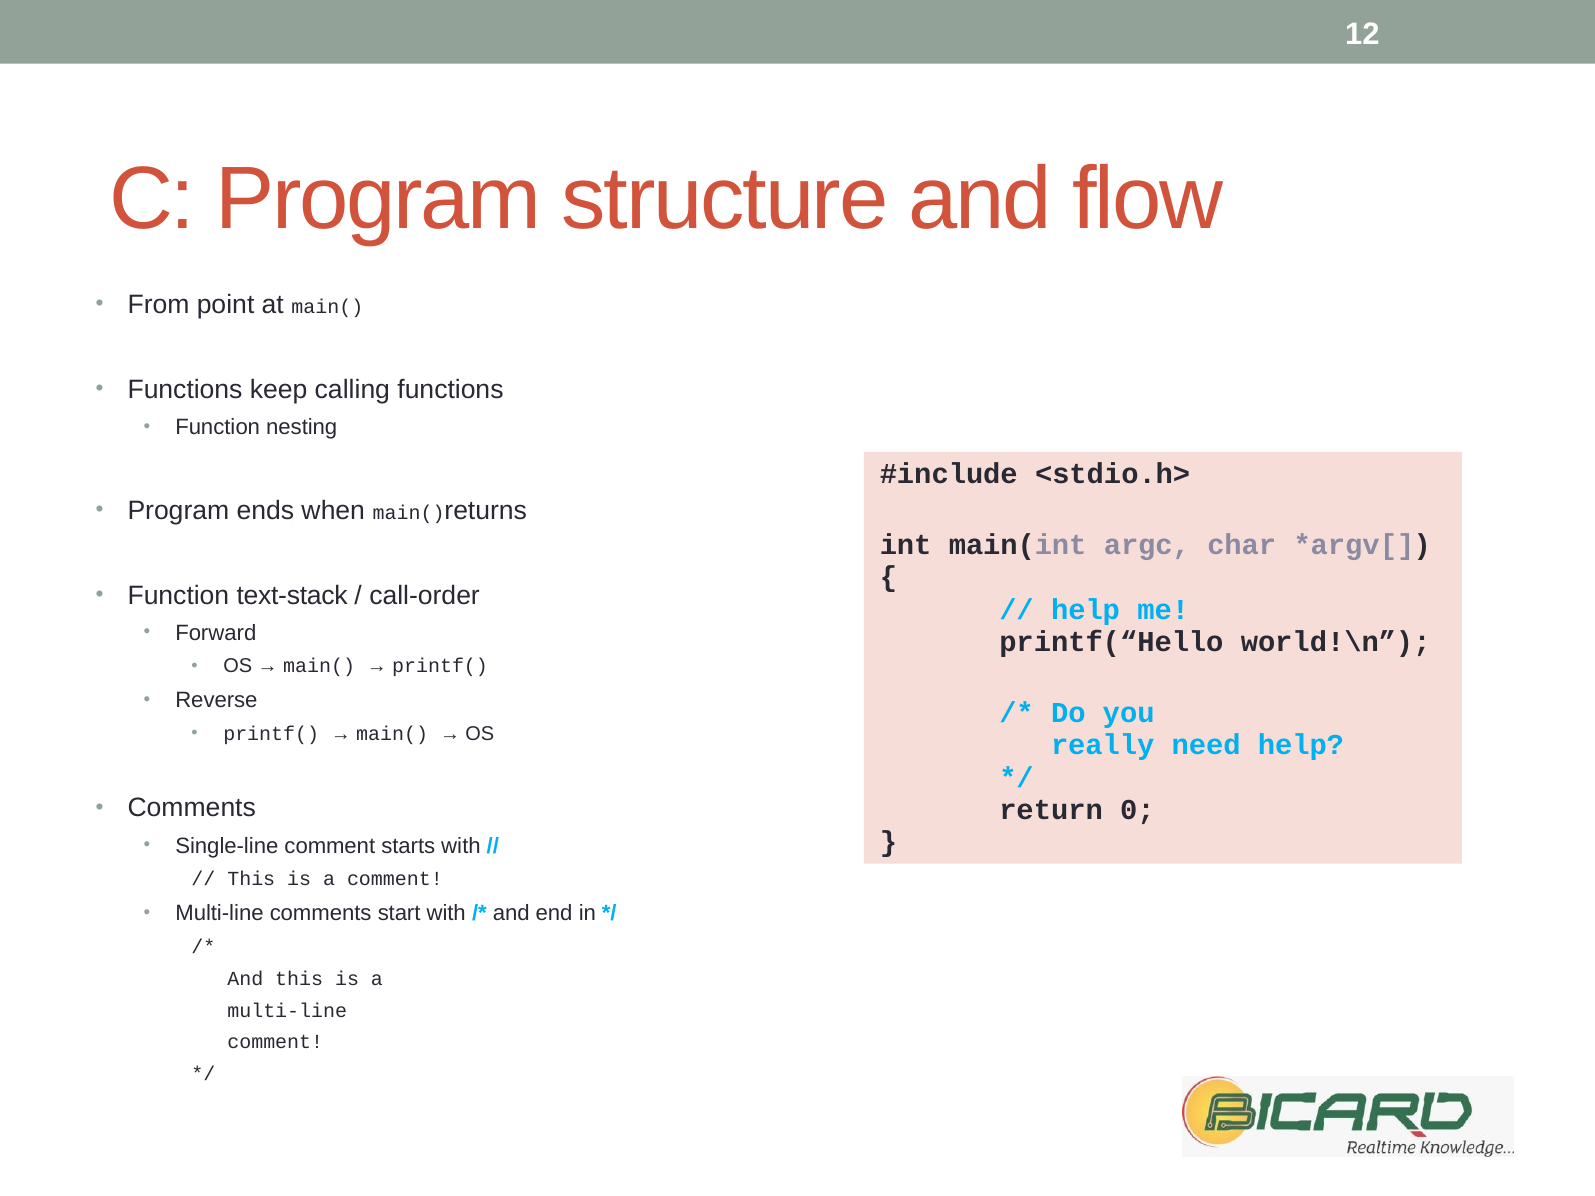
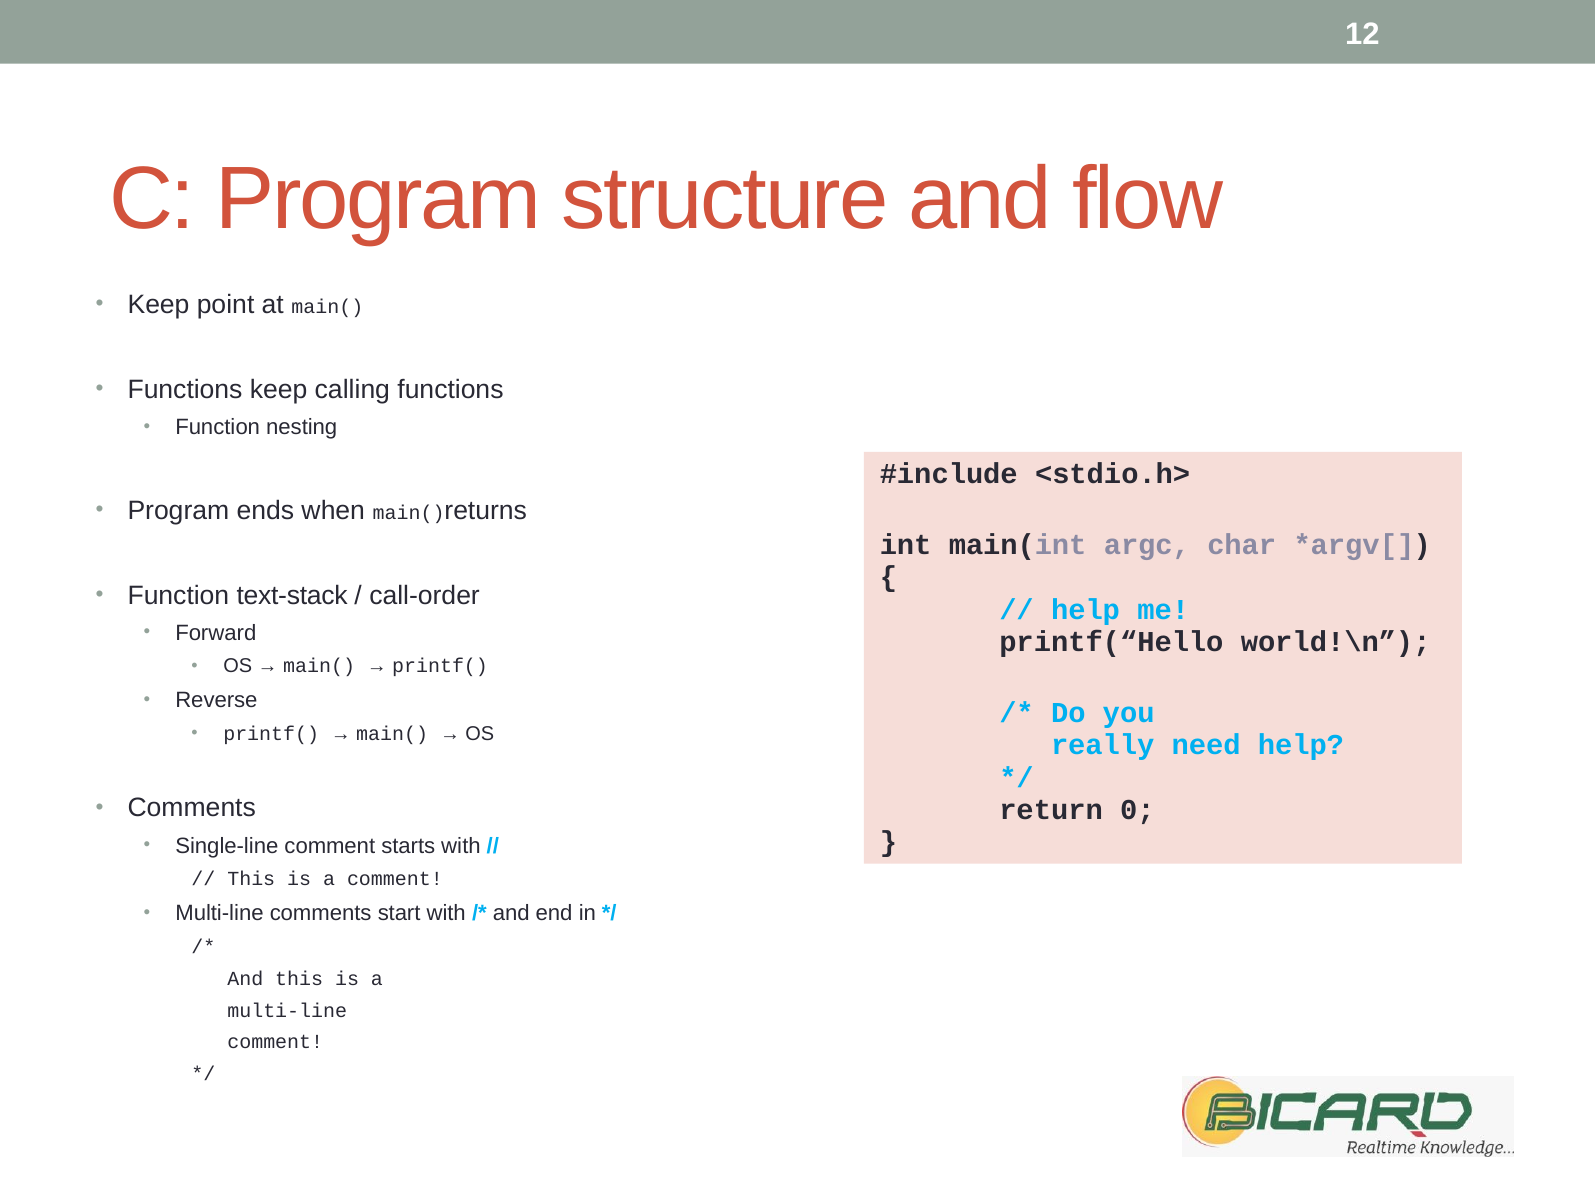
From: From -> Keep (159, 305)
